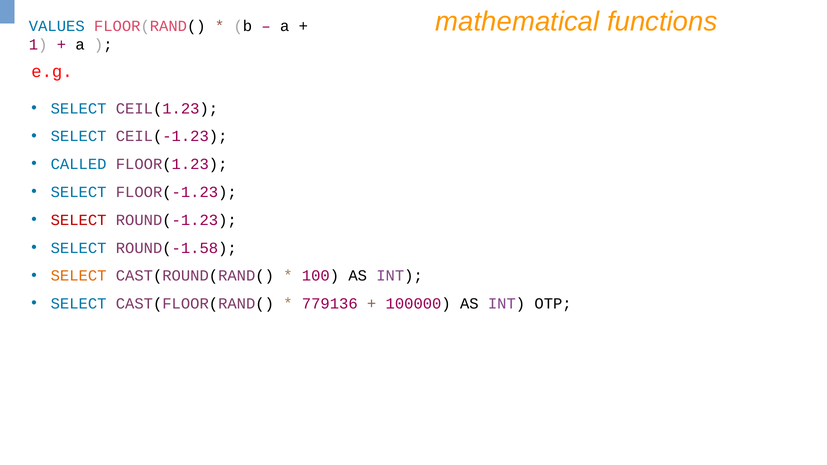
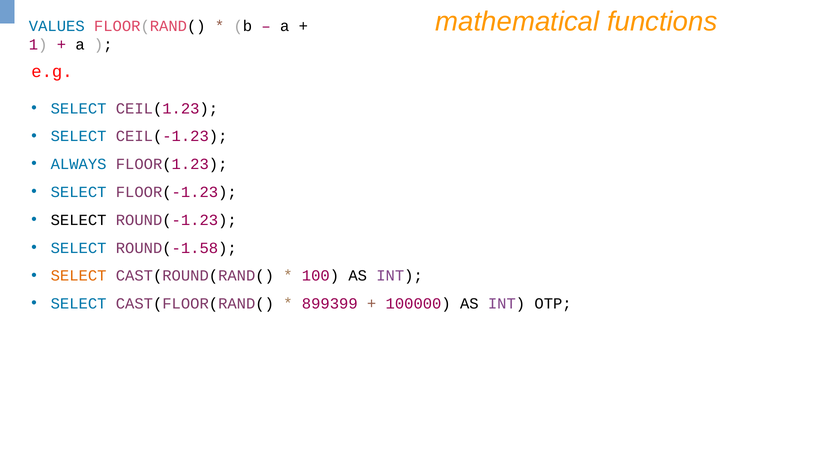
CALLED: CALLED -> ALWAYS (79, 164)
SELECT colour: red -> black (79, 220)
779136: 779136 -> 899399 (330, 304)
